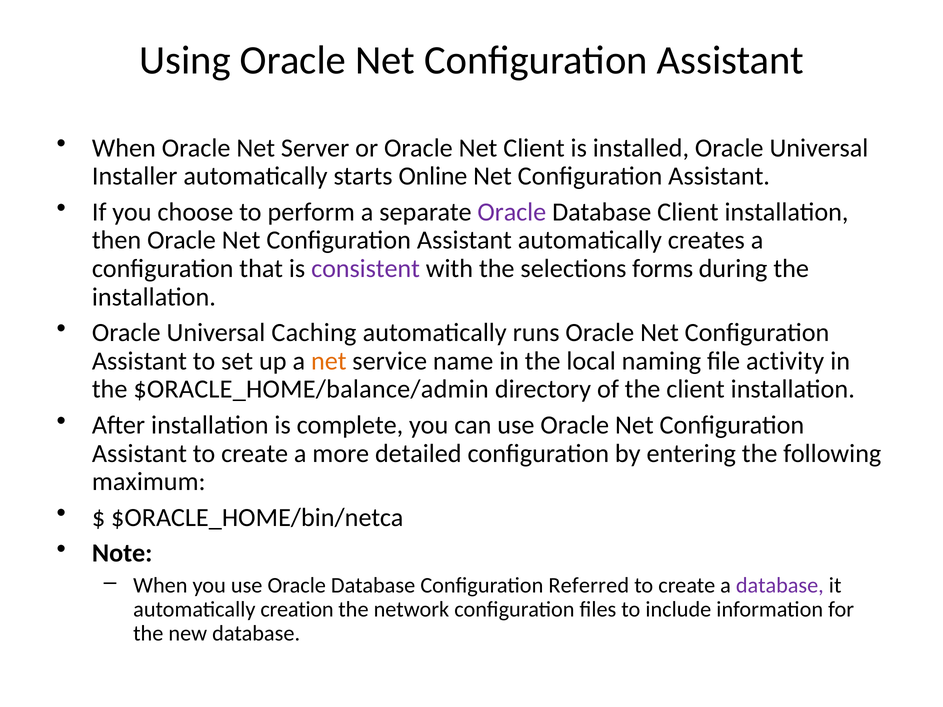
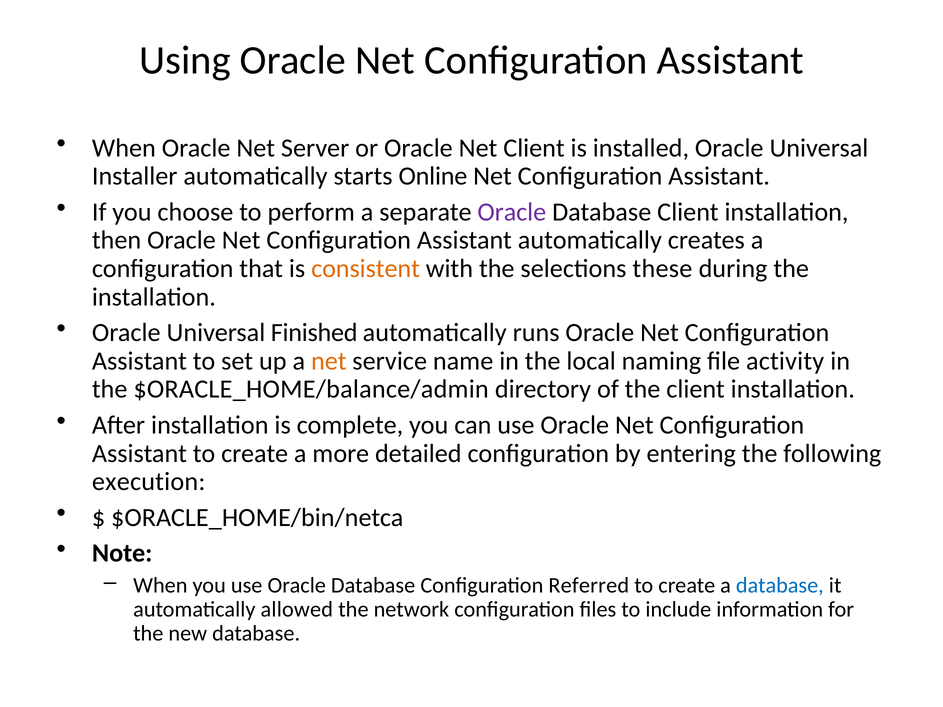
consistent colour: purple -> orange (366, 269)
forms: forms -> these (662, 269)
Caching: Caching -> Finished (314, 333)
maximum: maximum -> execution (149, 482)
database colour: purple -> blue (780, 586)
creation: creation -> allowed (297, 610)
